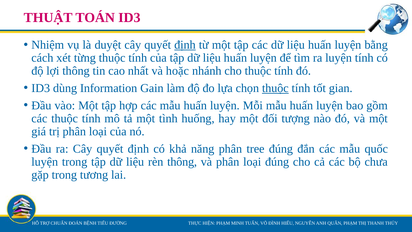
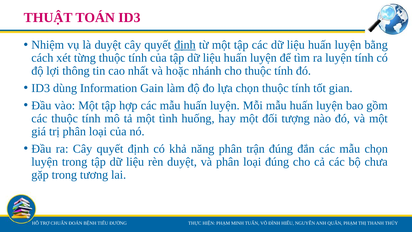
thuộc underline: present -> none (275, 88)
tree: tree -> trận (256, 149)
mẫu quốc: quốc -> chọn (376, 149)
rèn thông: thông -> duyệt (182, 162)
